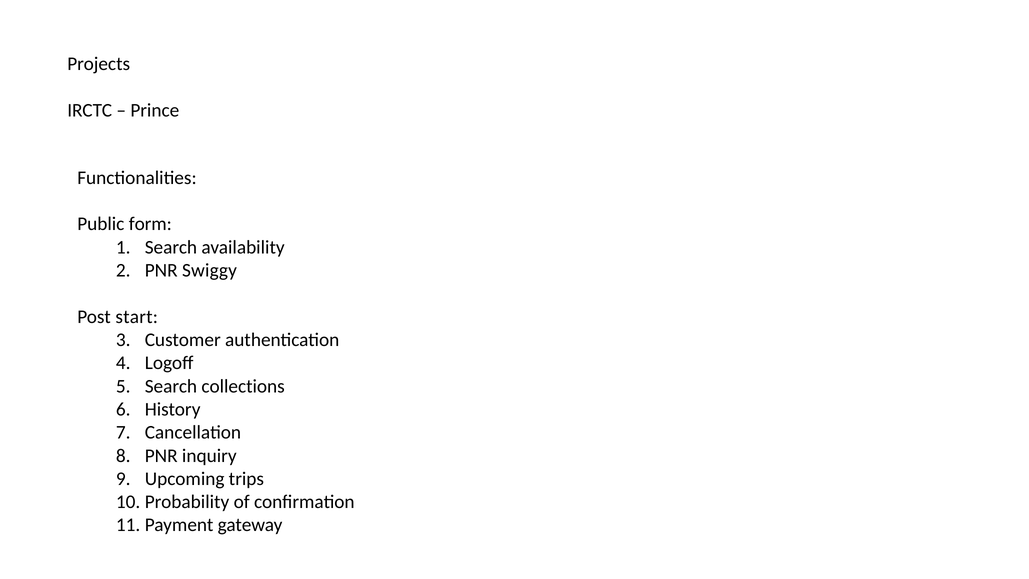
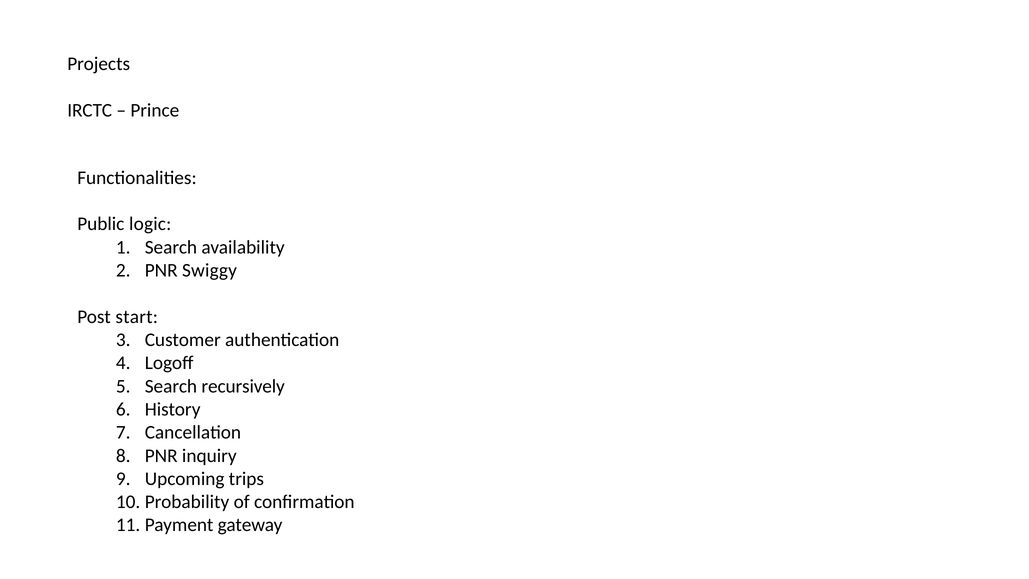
form: form -> logic (150, 224)
collections: collections -> recursively (243, 386)
